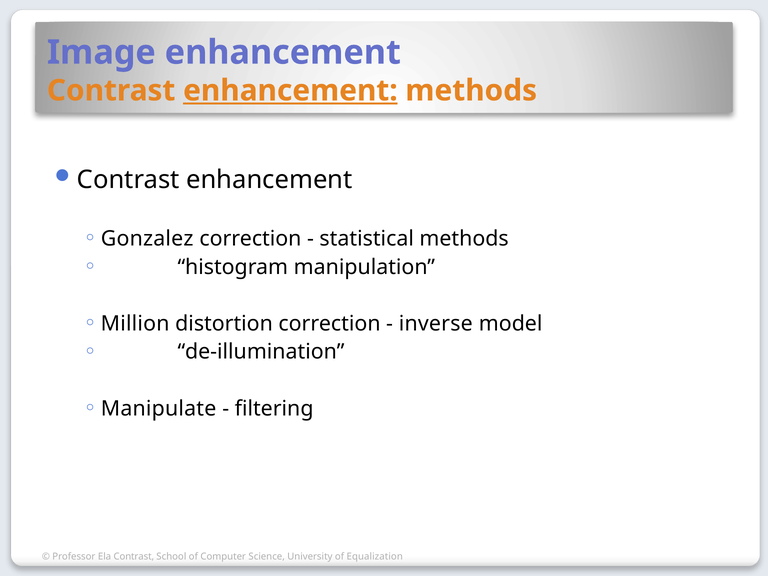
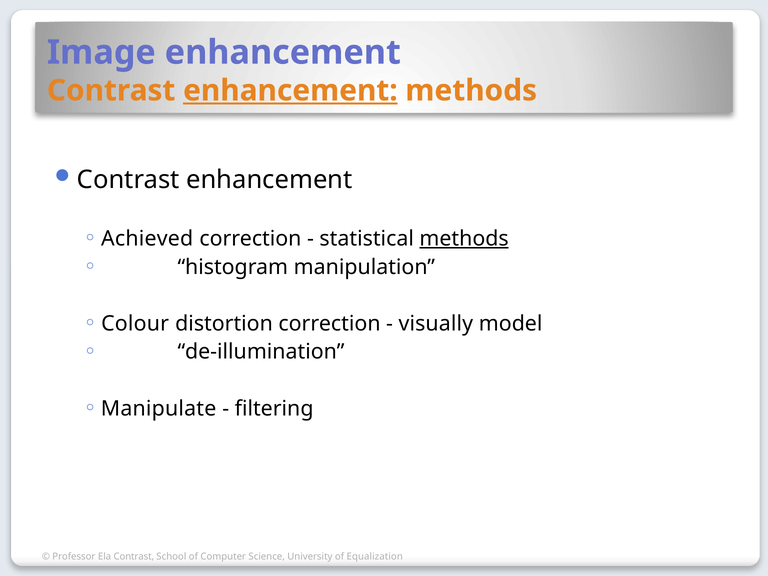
Gonzalez: Gonzalez -> Achieved (147, 239)
methods underline: none -> present (464, 239)
Million: Million -> Colour (135, 324)
inverse: inverse -> visually (436, 324)
